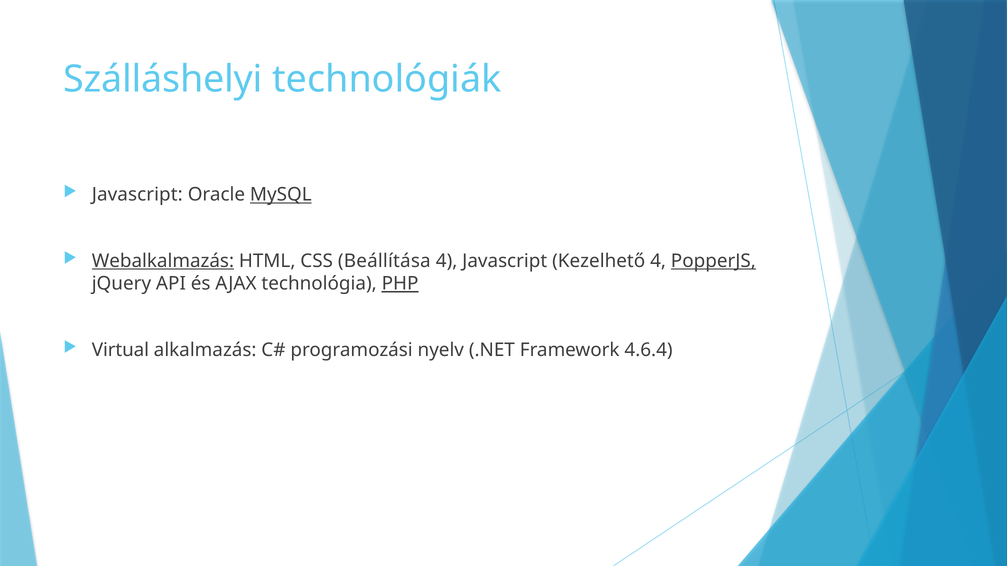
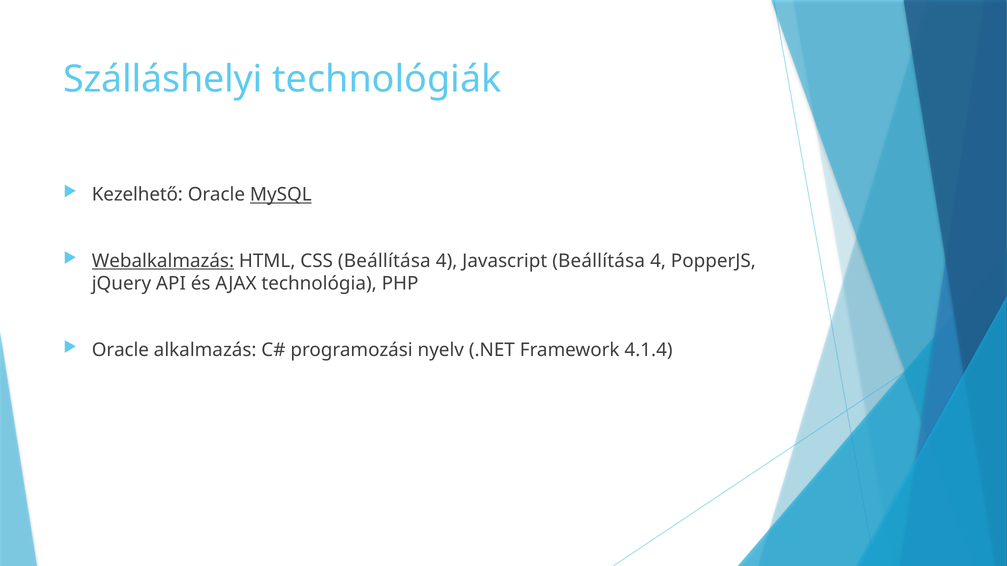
Javascript: Javascript -> Kezelhető (137, 195)
Javascript Kezelhető: Kezelhető -> Beállítása (599, 261)
PopperJS underline: present -> none (713, 261)
PHP underline: present -> none (400, 284)
Virtual: Virtual -> Oracle (120, 350)
4.6.4: 4.6.4 -> 4.1.4 (649, 350)
